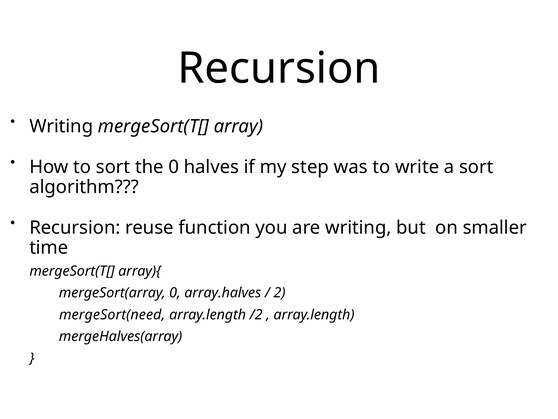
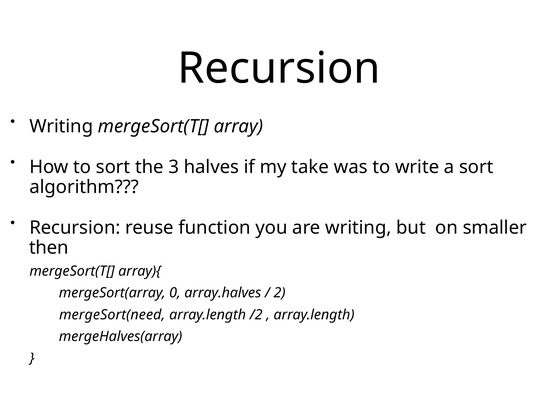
the 0: 0 -> 3 (174, 167)
step: step -> take (310, 167)
time: time -> then (49, 247)
